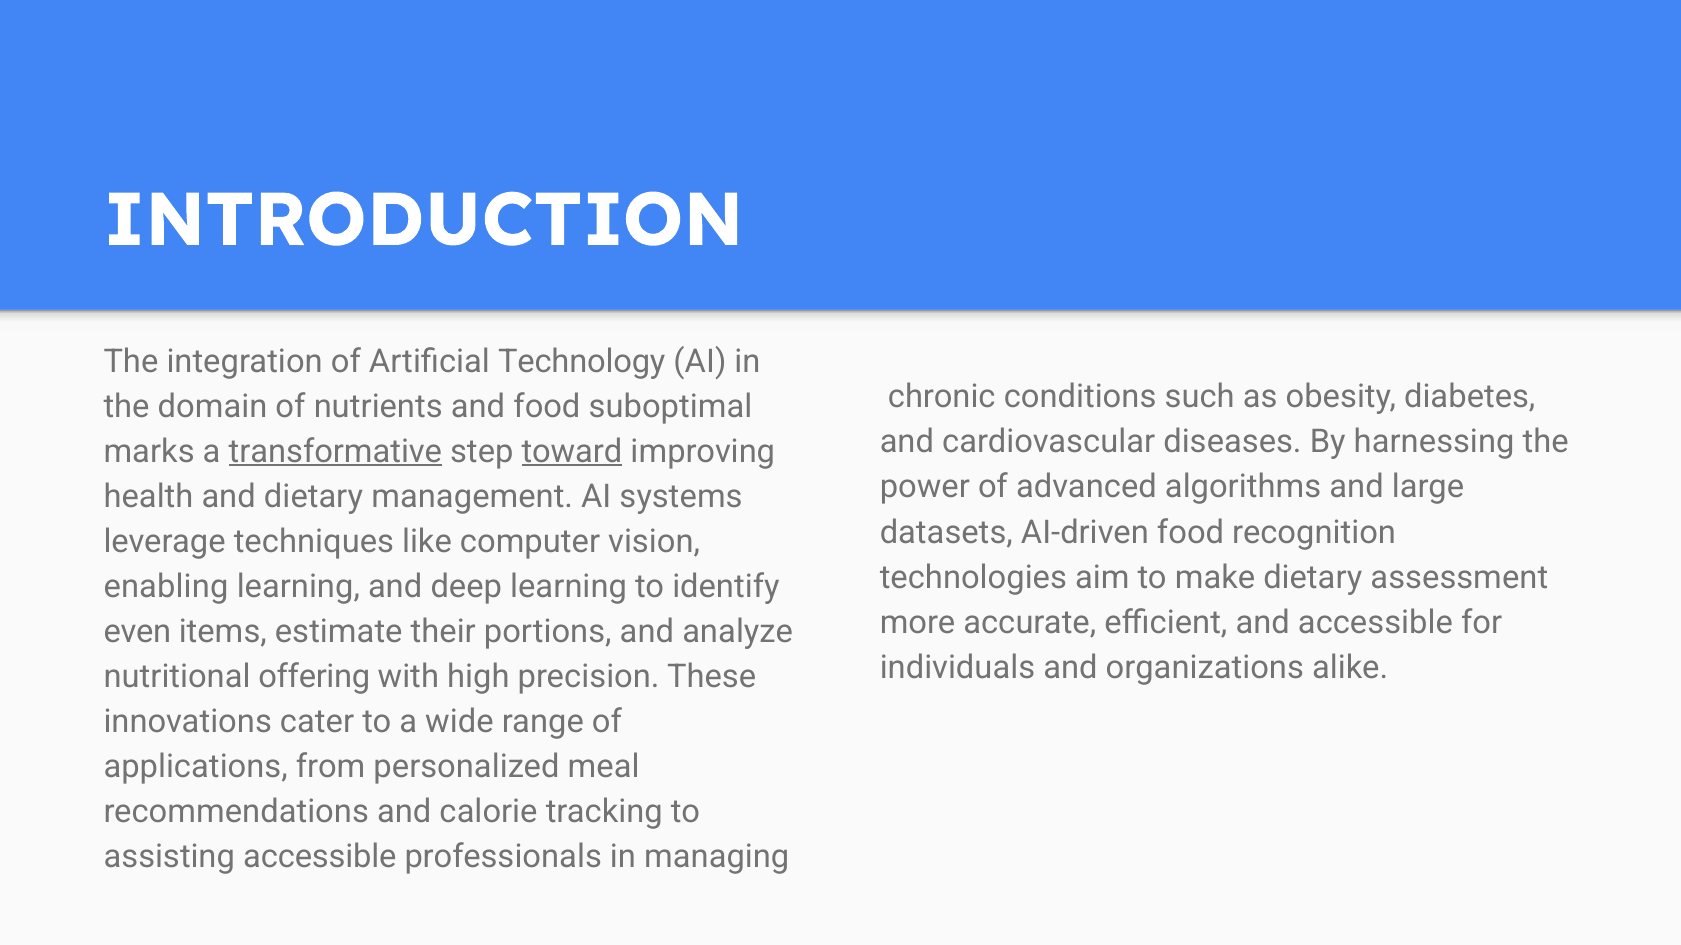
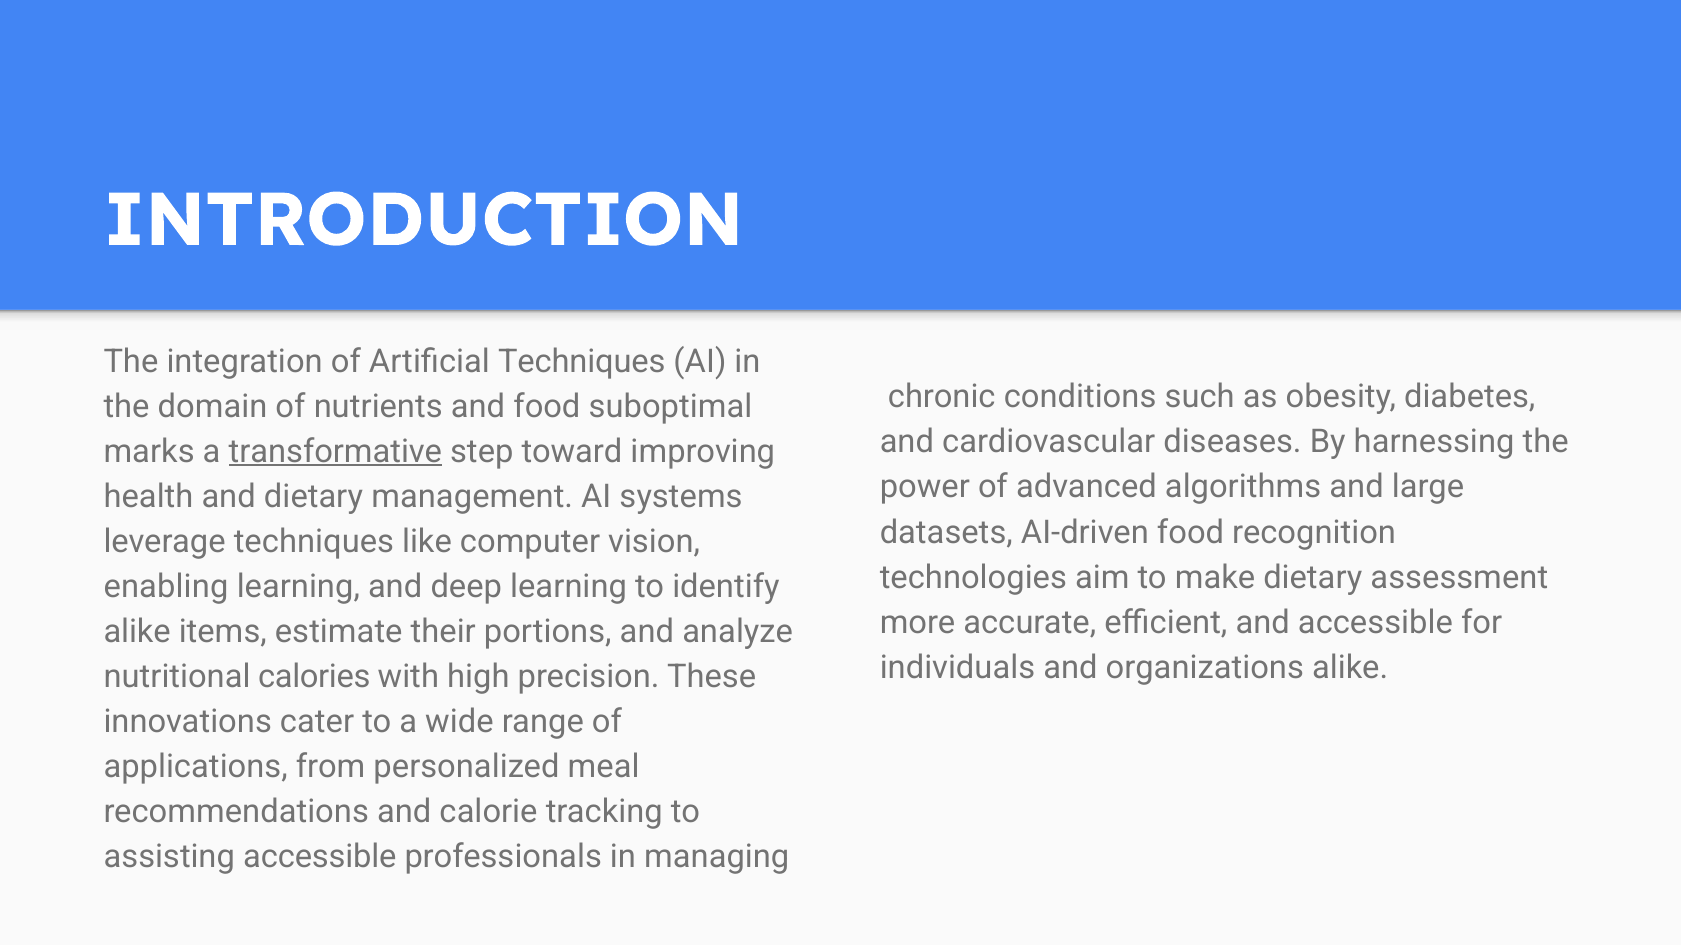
Artificial Technology: Technology -> Techniques (582, 361)
toward underline: present -> none (572, 452)
even: even -> alike (137, 632)
offering: offering -> calories (314, 677)
